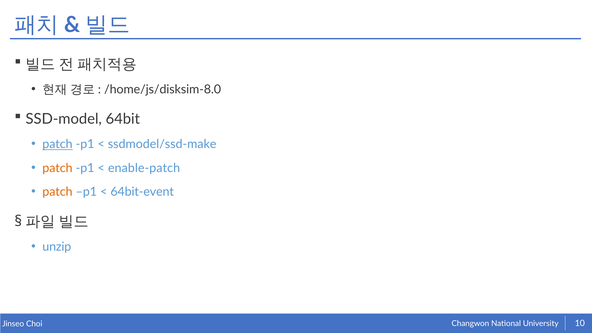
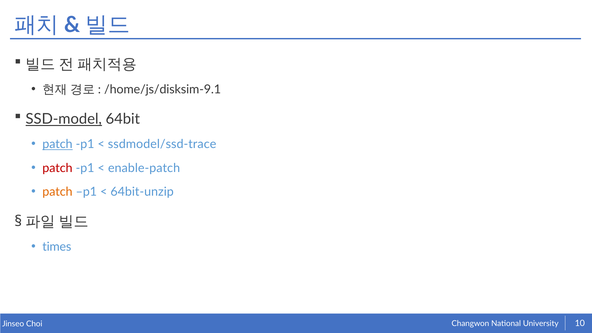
/home/js/disksim-8.0: /home/js/disksim-8.0 -> /home/js/disksim-9.1 (163, 89)
SSD-model underline: none -> present (64, 119)
ssdmodel/ssd-make: ssdmodel/ssd-make -> ssdmodel/ssd-trace (162, 144)
patch colour: orange -> red (57, 168)
64bit-event: 64bit-event -> 64bit-unzip (142, 192)
unzip: unzip -> times (57, 247)
